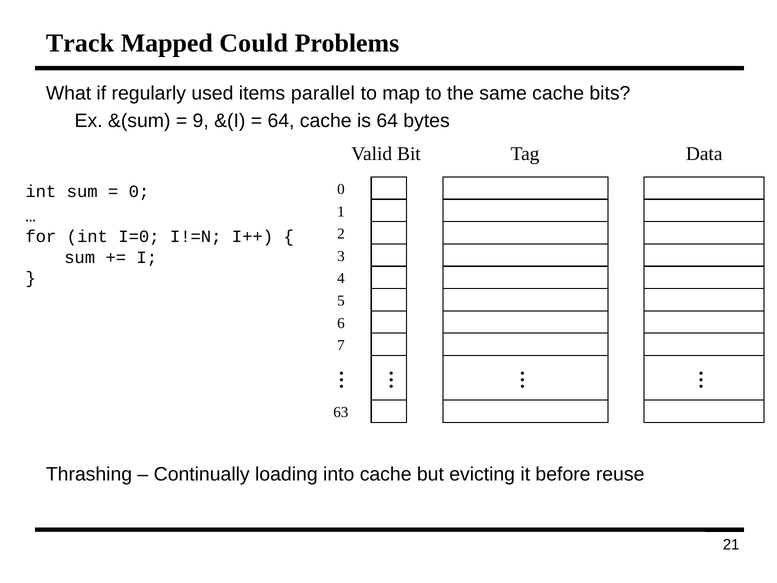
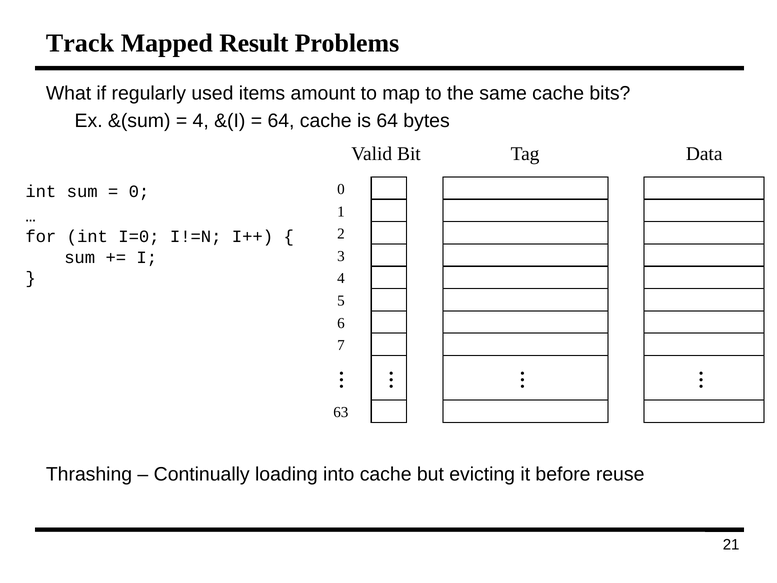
Could: Could -> Result (254, 43)
parallel: parallel -> amount (323, 93)
9: 9 -> 4 (201, 121)
